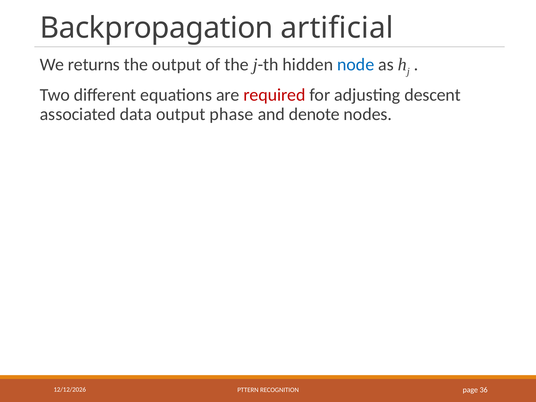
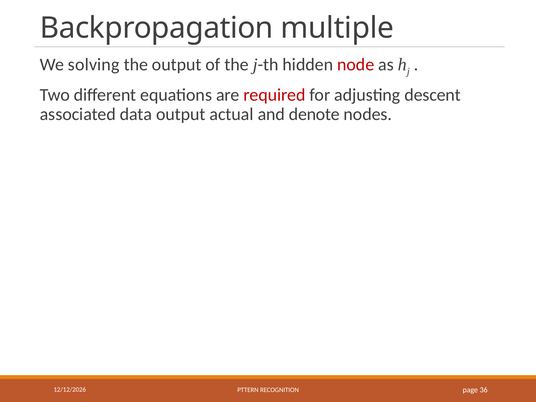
artificial: artificial -> multiple (337, 28)
returns: returns -> solving (94, 65)
node colour: blue -> red (356, 65)
phase: phase -> actual (232, 114)
